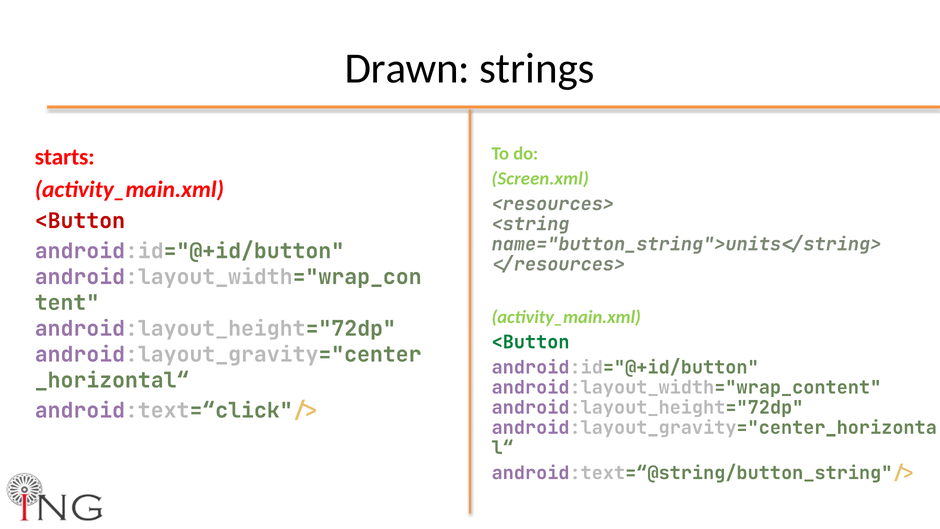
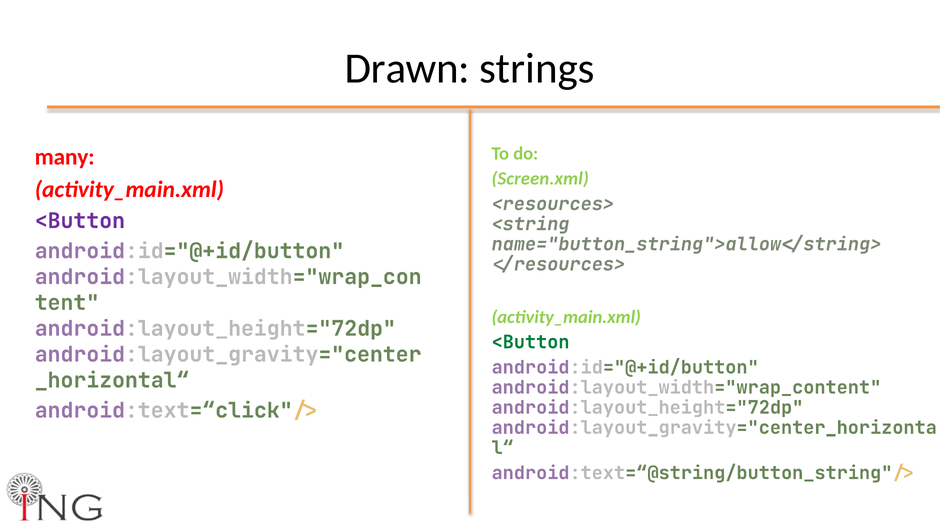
starts: starts -> many (65, 157)
<Button colour: red -> purple (80, 221)
name="button_string">units</string>: name="button_string">units</string> -> name="button_string">allow</string> (686, 244)
